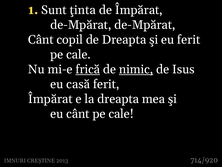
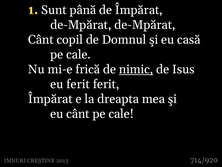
ţinta: ţinta -> până (83, 10)
de Dreapta: Dreapta -> Domnul (124, 40)
eu ferit: ferit -> casă (189, 40)
frică underline: present -> none (88, 69)
eu casă: casă -> ferit (78, 84)
